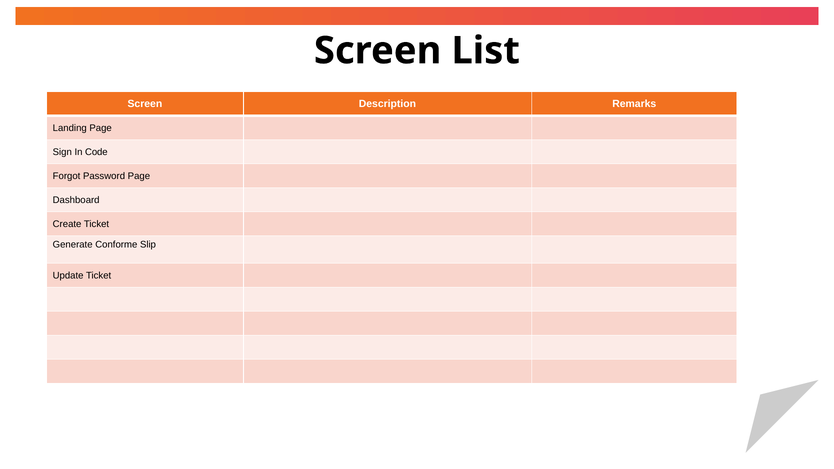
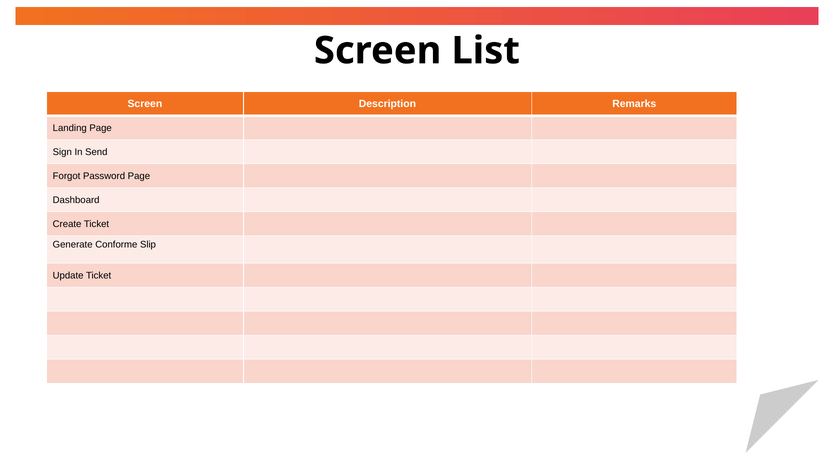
Code: Code -> Send (96, 152)
